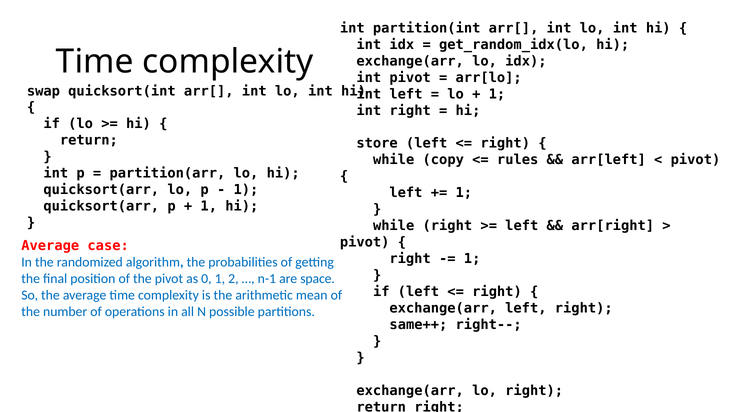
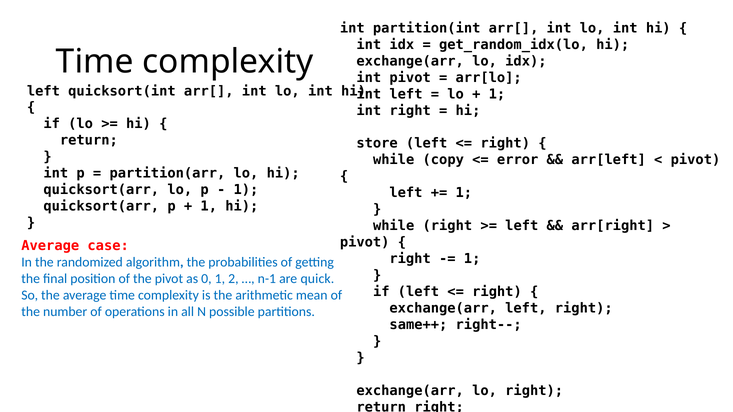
swap: swap -> left (43, 91)
rules: rules -> error (518, 160)
space: space -> quick (317, 279)
